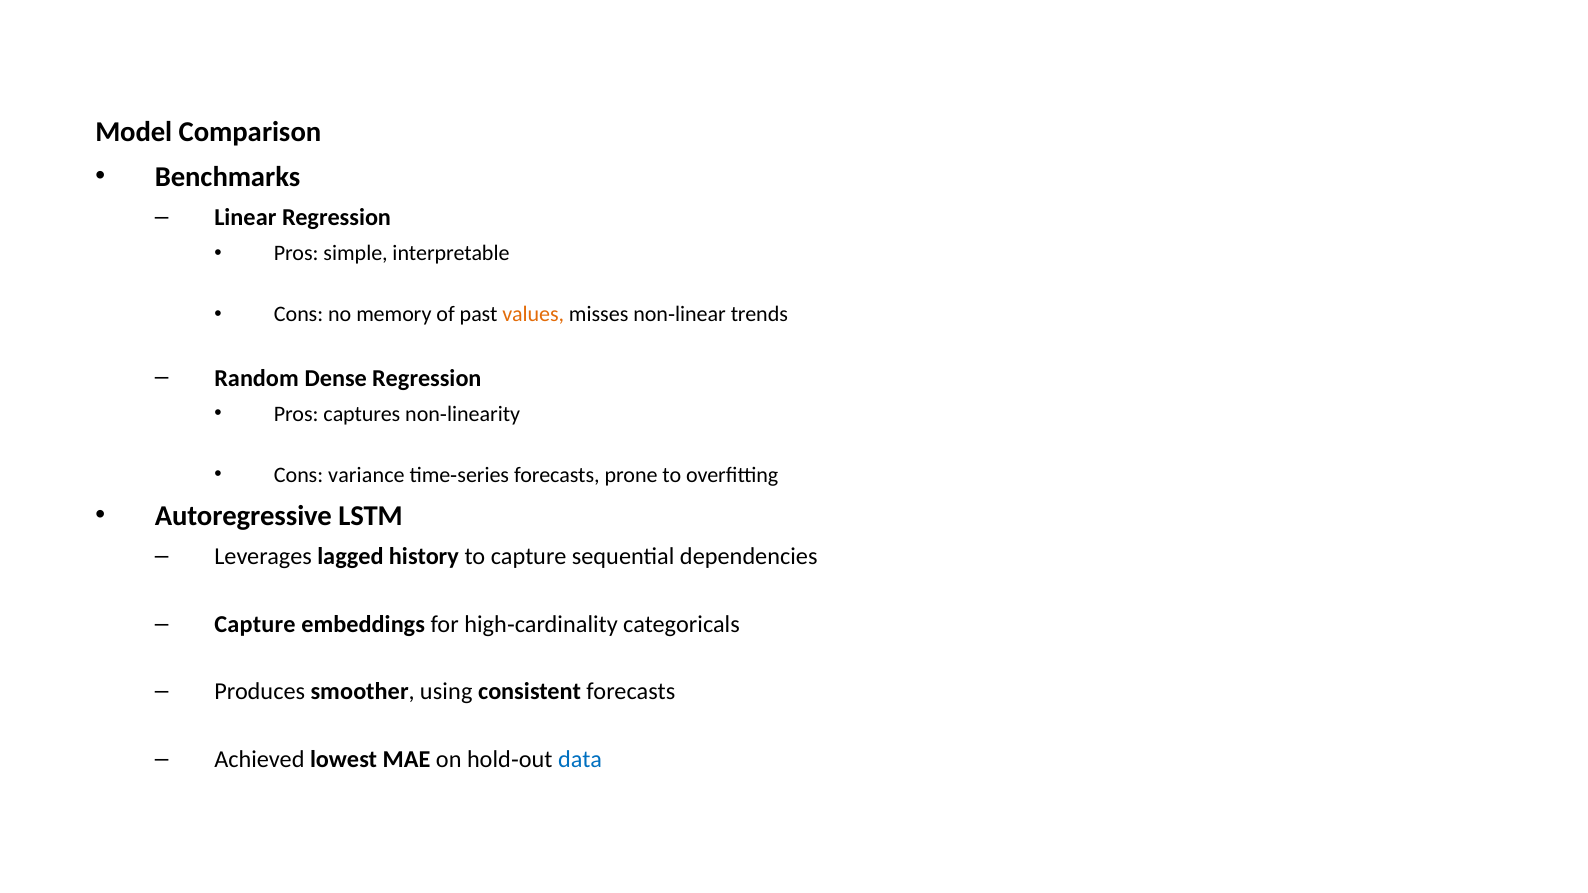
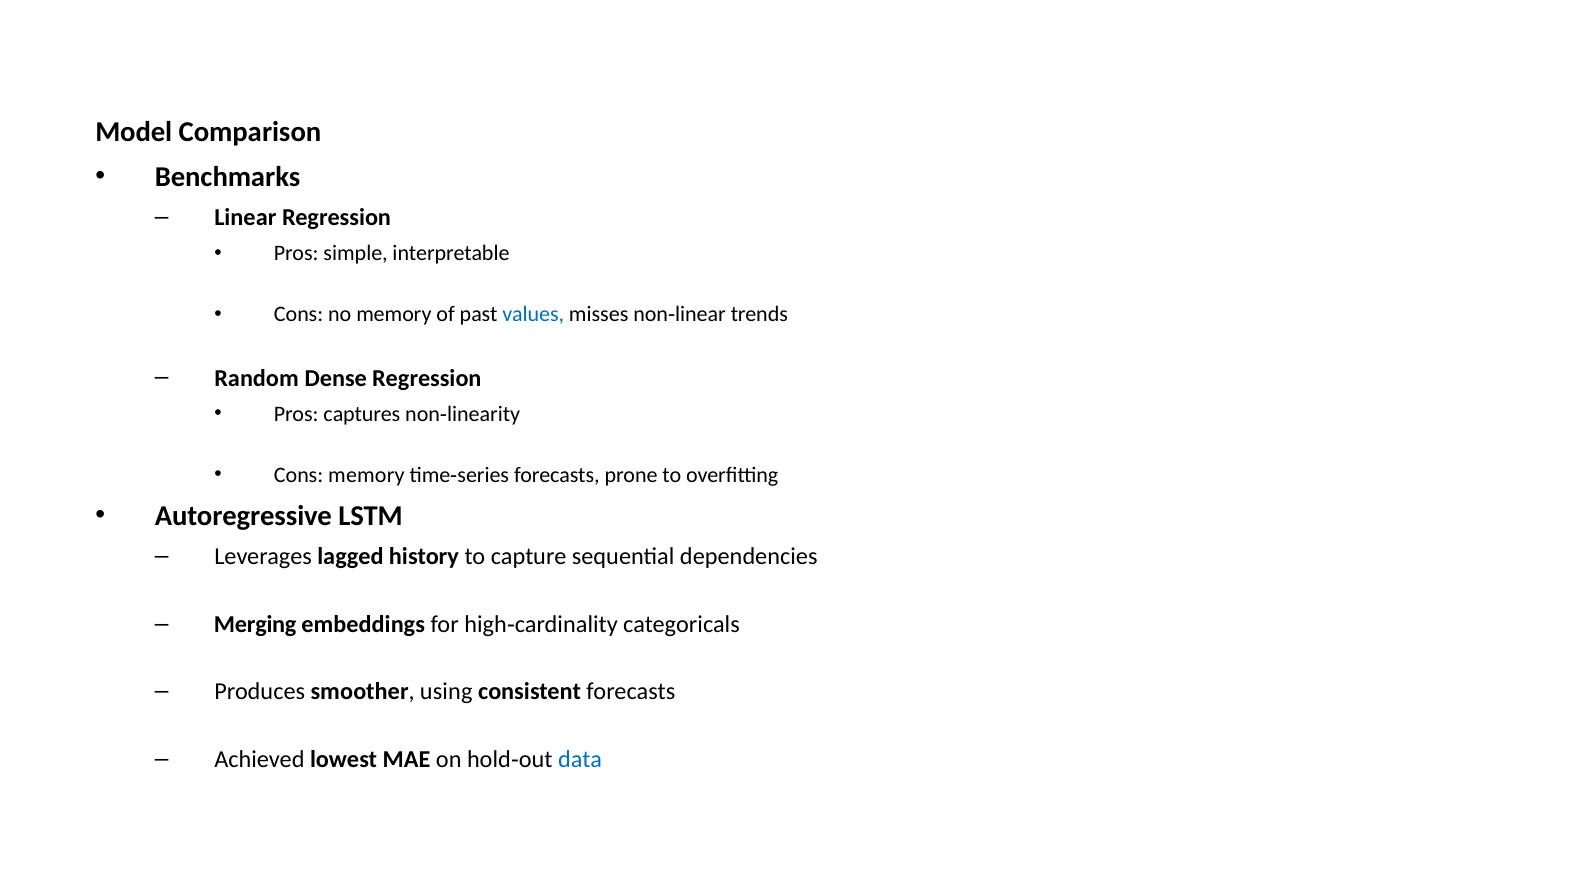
values colour: orange -> blue (533, 315)
Cons variance: variance -> memory (366, 475)
Capture: Capture -> Merging (255, 625)
